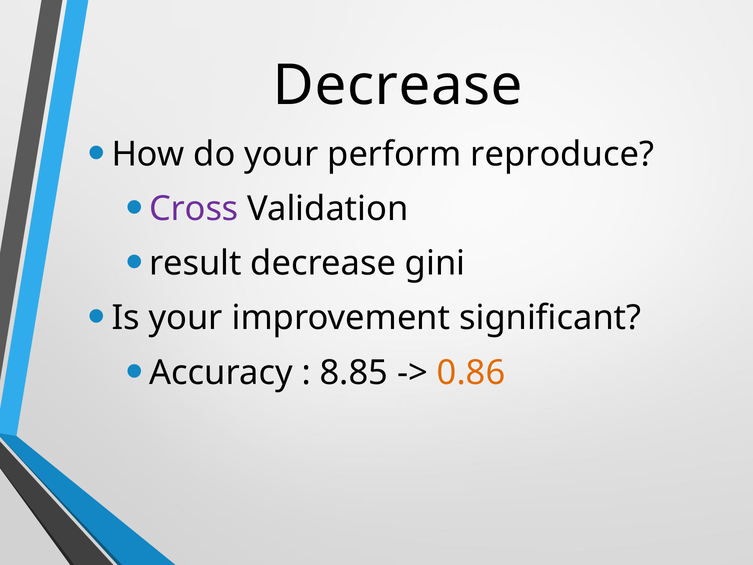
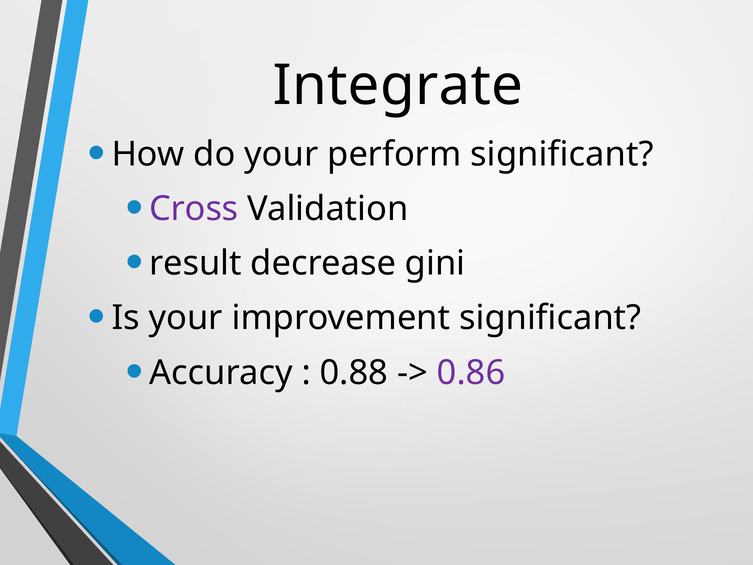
Decrease: Decrease -> Integrate (398, 86)
perform reproduce: reproduce -> significant (562, 154)
8.85: 8.85 -> 0.88 (354, 373)
0.86 colour: orange -> purple (471, 373)
